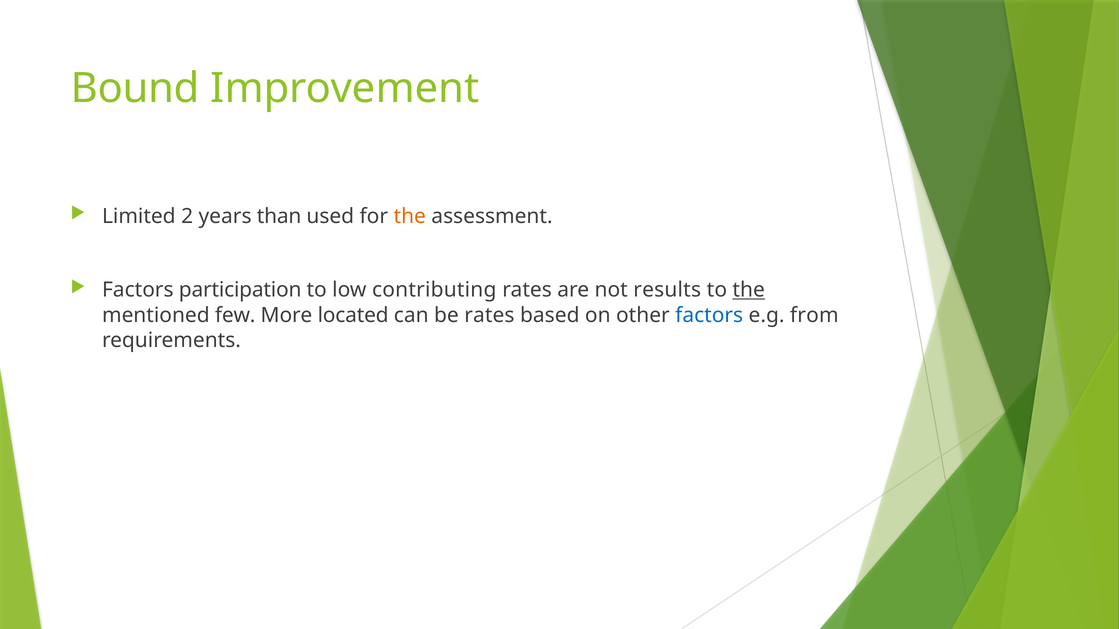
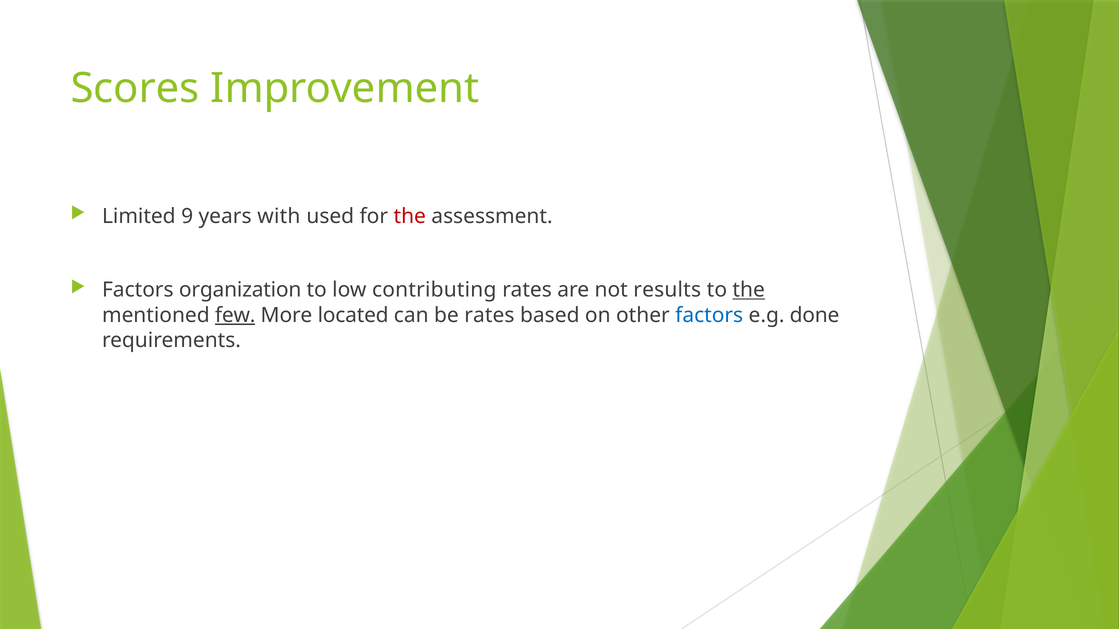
Bound: Bound -> Scores (135, 88)
2: 2 -> 9 (187, 217)
than: than -> with (279, 217)
the colour: orange -> red (410, 217)
participation: participation -> organization (240, 290)
few underline: none -> present (235, 315)
from: from -> done (815, 315)
